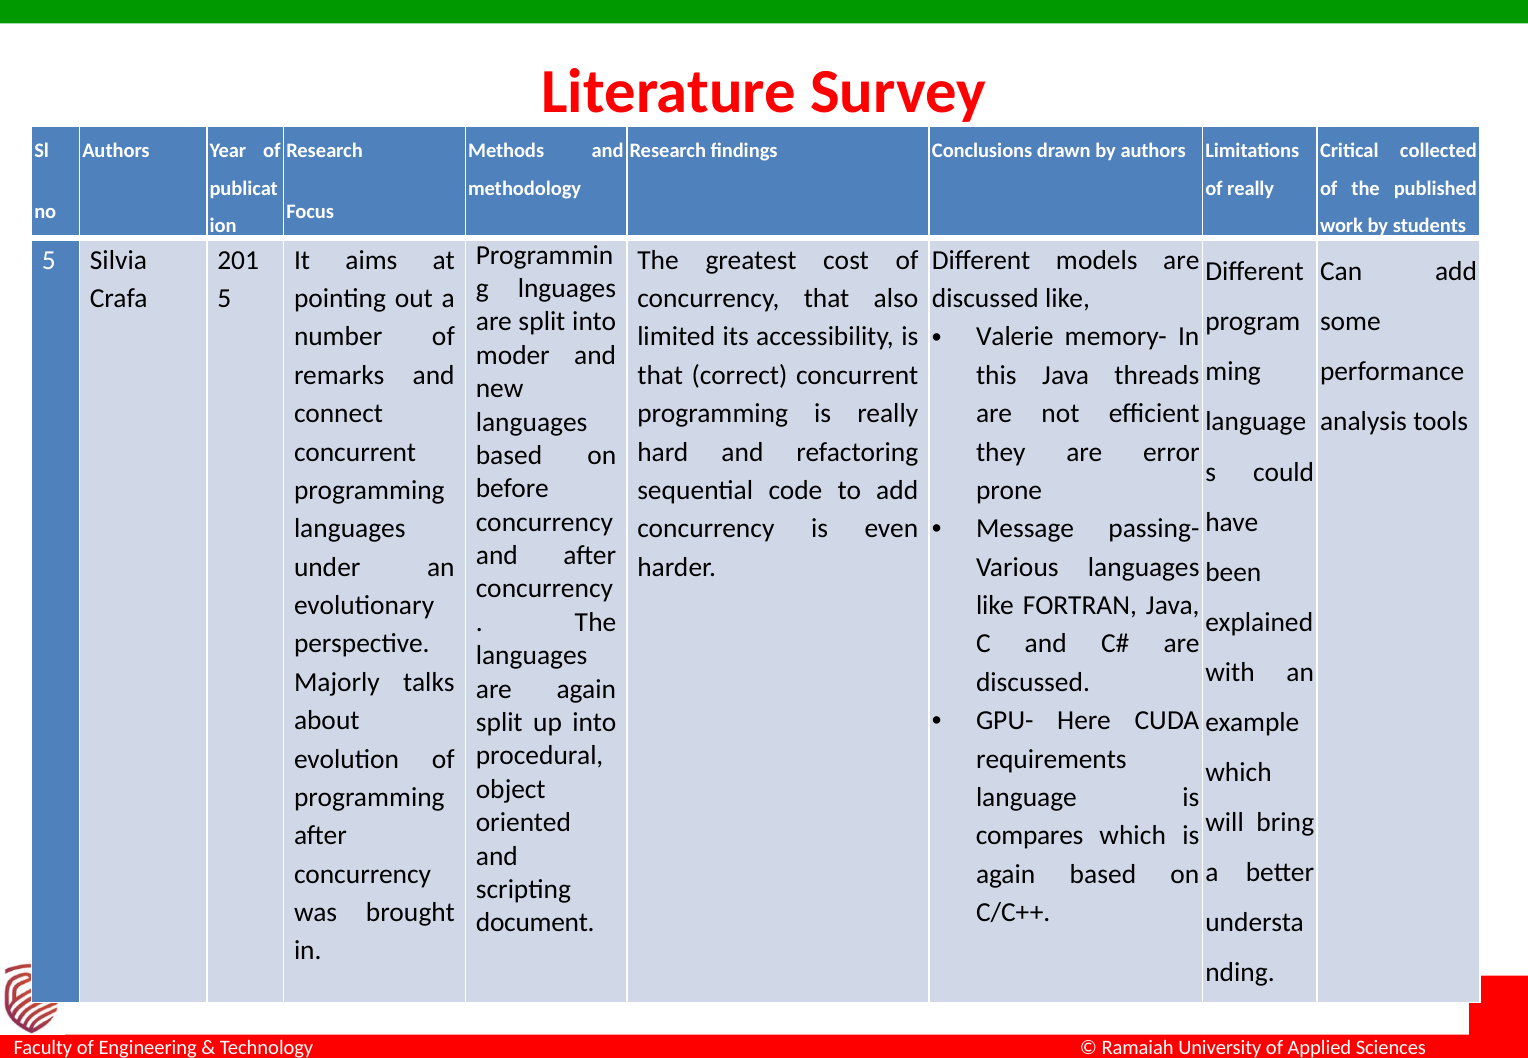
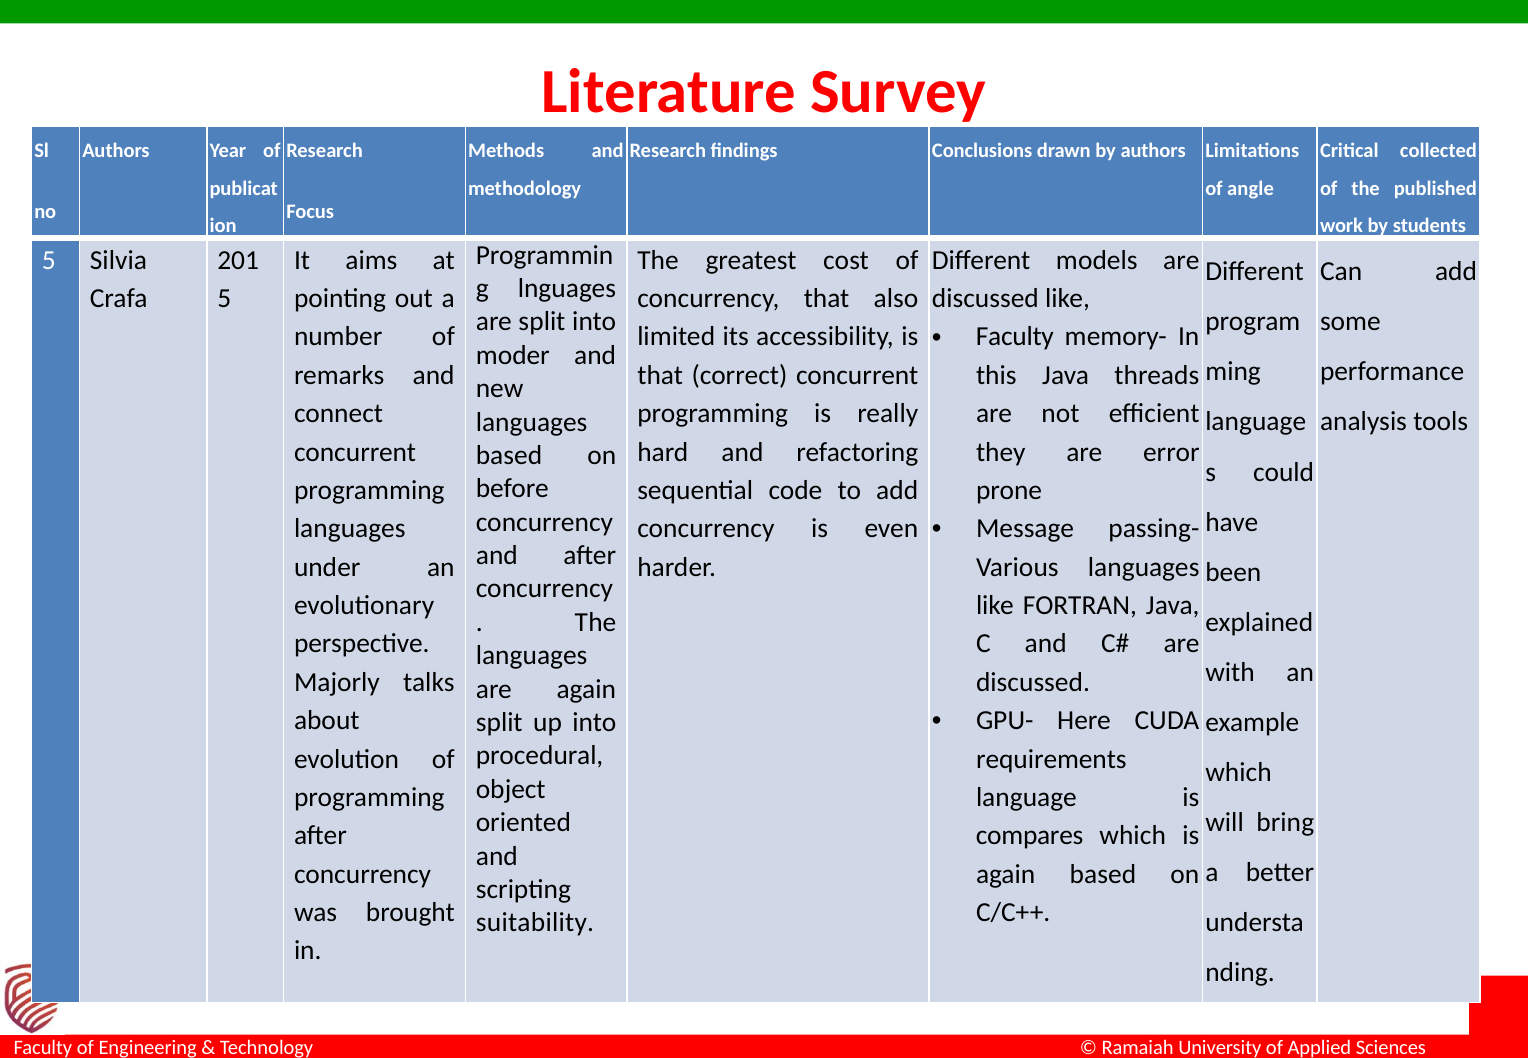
of really: really -> angle (1251, 188)
Valerie: Valerie -> Faculty (1015, 337)
document: document -> suitability (535, 923)
